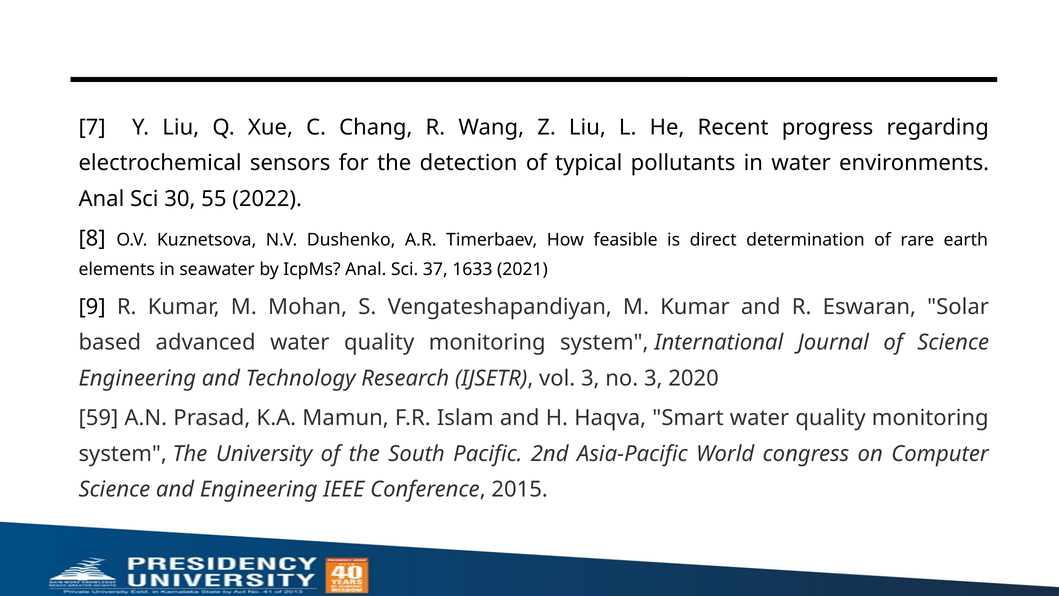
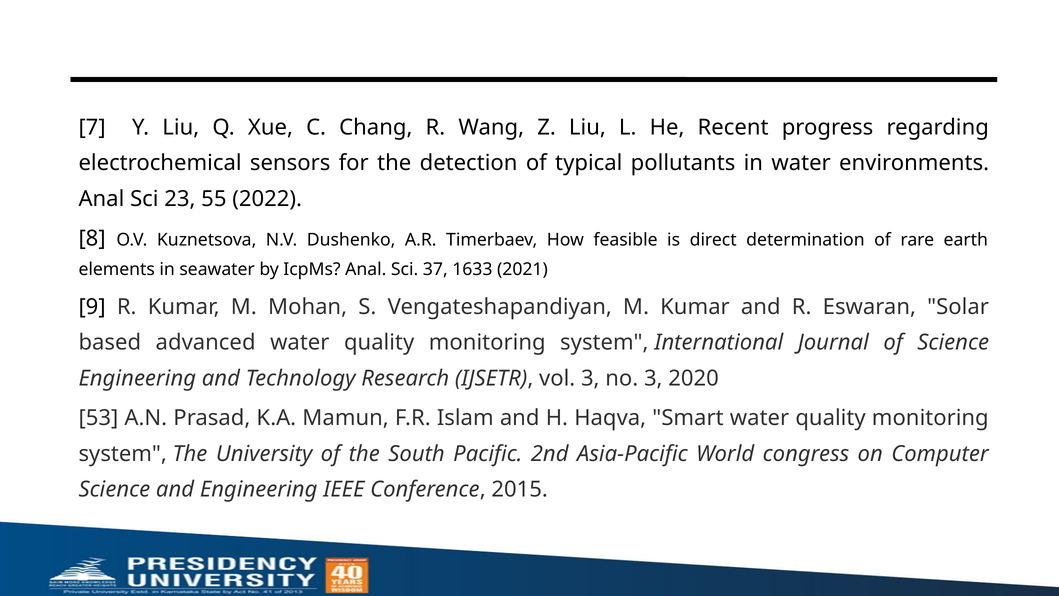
30: 30 -> 23 (180, 199)
59: 59 -> 53 (98, 418)
